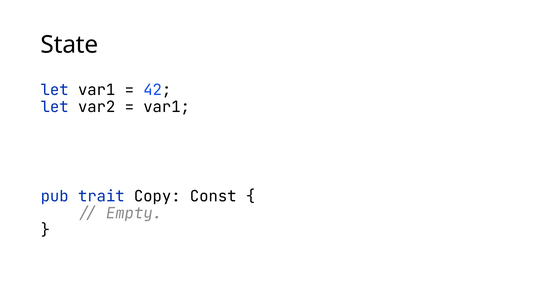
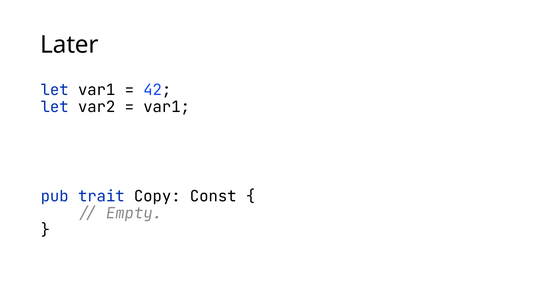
State: State -> Later (69, 45)
